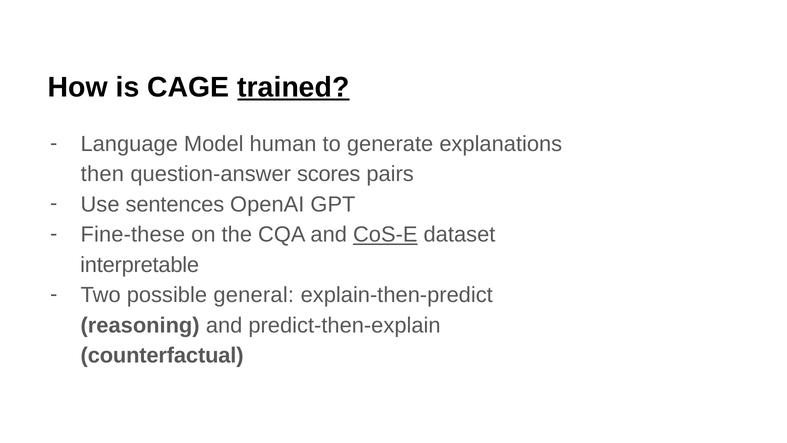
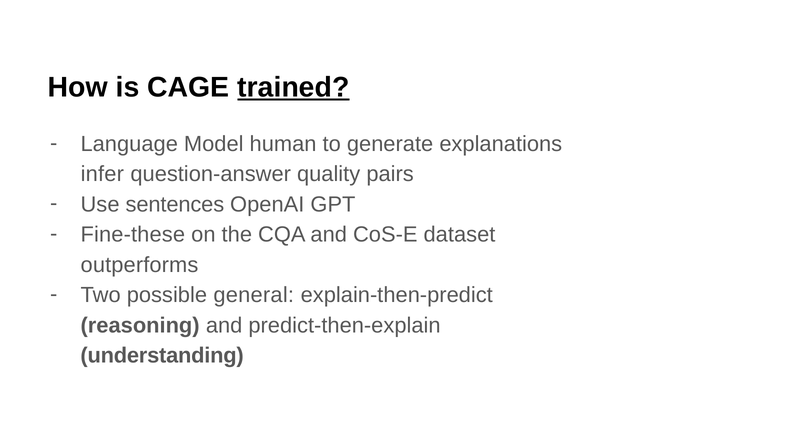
then: then -> infer (102, 174)
scores: scores -> quality (329, 174)
CoS-E underline: present -> none (385, 235)
interpretable: interpretable -> outperforms (140, 265)
counterfactual: counterfactual -> understanding (162, 355)
